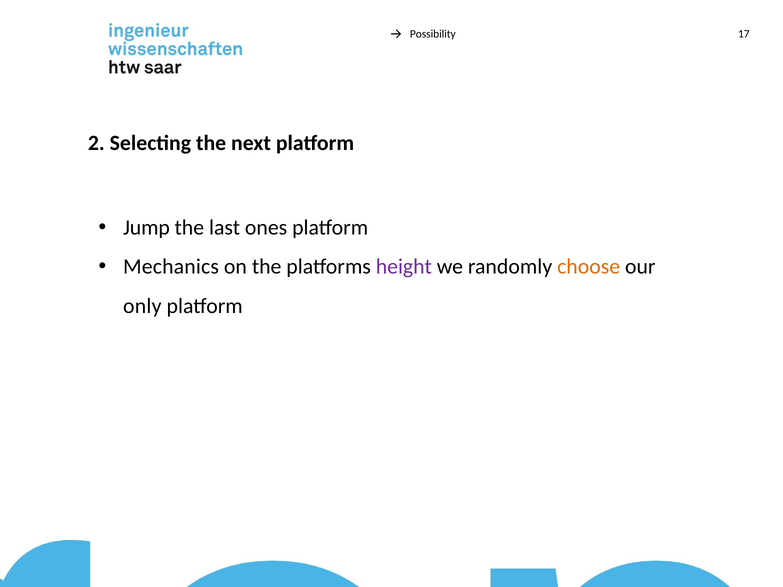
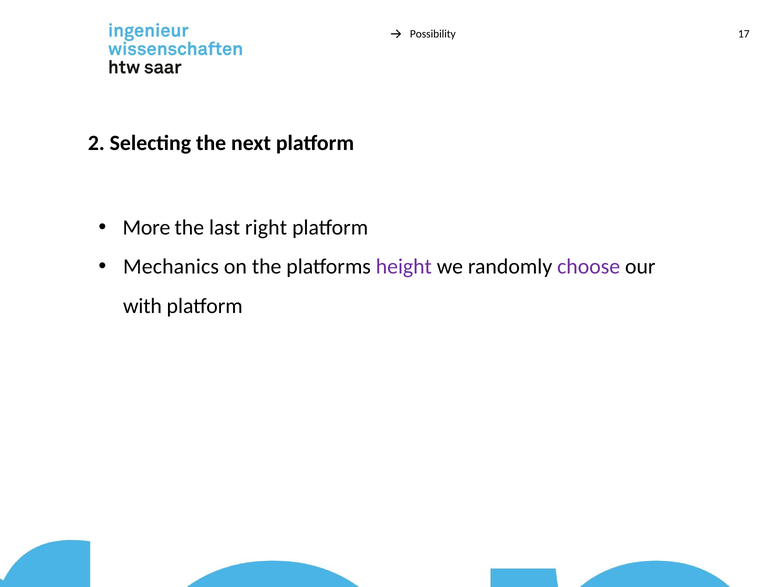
Jump: Jump -> More (146, 228)
ones: ones -> right (266, 228)
choose colour: orange -> purple (589, 267)
only: only -> with (142, 306)
